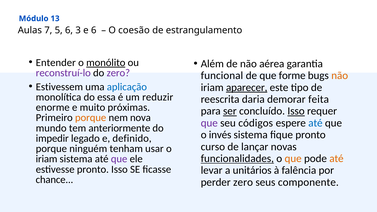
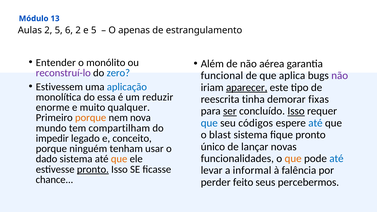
Aulas 7: 7 -> 2 (48, 30)
6 3: 3 -> 2 (78, 30)
e 6: 6 -> 5 (94, 30)
coesão: coesão -> apenas (134, 30)
monólito underline: present -> none (106, 63)
zero colour: purple -> blue (118, 73)
forme: forme -> aplica (292, 76)
não colour: orange -> purple (340, 76)
daria: daria -> tinha (253, 99)
feita: feita -> fixas (319, 99)
próximas: próximas -> qualquer (129, 107)
que colour: purple -> blue (209, 123)
anteriormente: anteriormente -> compartilham (119, 128)
invés: invés -> blast (220, 135)
definido: definido -> conceito (132, 138)
curso: curso -> único (213, 147)
funcionalidades underline: present -> none (237, 159)
até colour: orange -> blue (336, 159)
iriam: iriam -> dado (47, 159)
que colour: purple -> orange (119, 159)
pronto underline: none -> present (93, 169)
unitários: unitários -> informal (252, 170)
perder zero: zero -> feito (243, 182)
componente: componente -> percebermos (308, 182)
